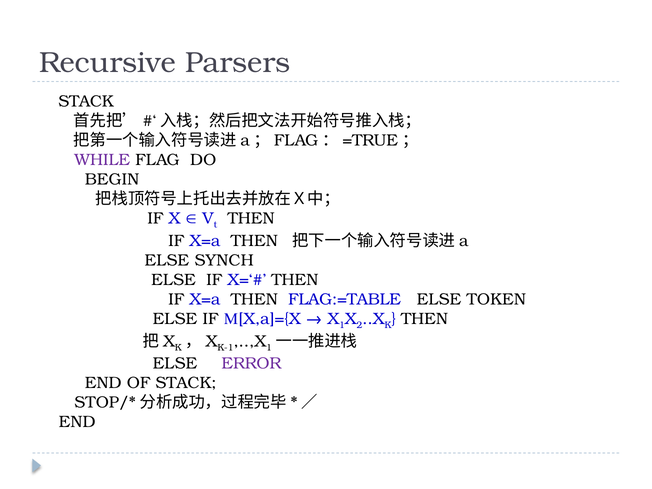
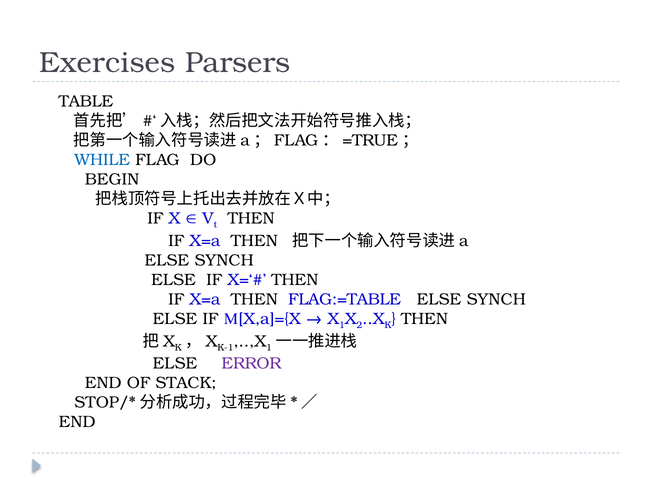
Recursive: Recursive -> Exercises (107, 63)
STACK: STACK -> TABLE (86, 101)
WHILE colour: purple -> blue (102, 160)
TOKEN: TOKEN -> SYNCH (496, 299)
